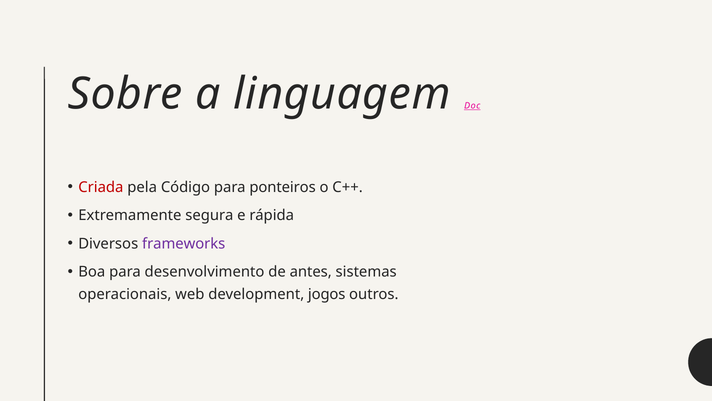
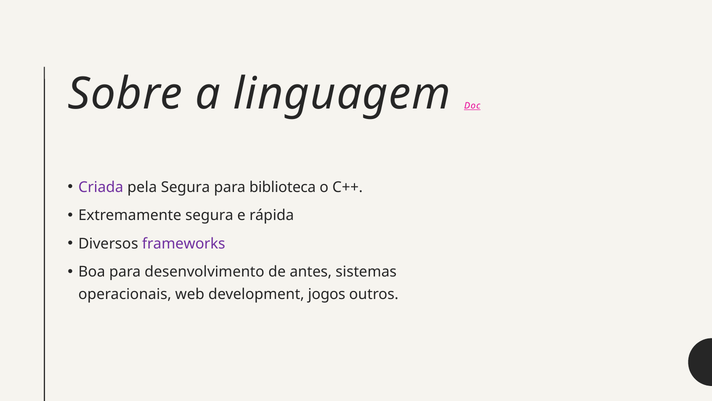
Criada colour: red -> purple (101, 187)
pela Código: Código -> Segura (185, 187)
ponteiros: ponteiros -> biblioteca (283, 187)
